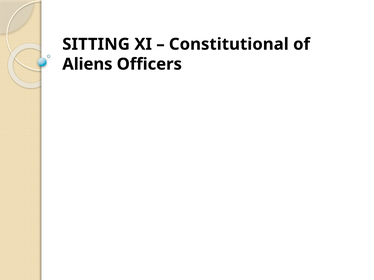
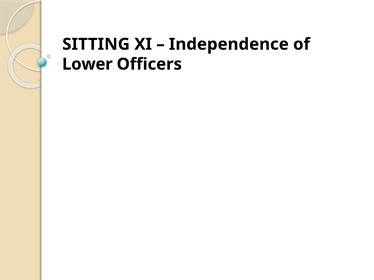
Constitutional: Constitutional -> Independence (229, 44)
Aliens: Aliens -> Lower (87, 64)
